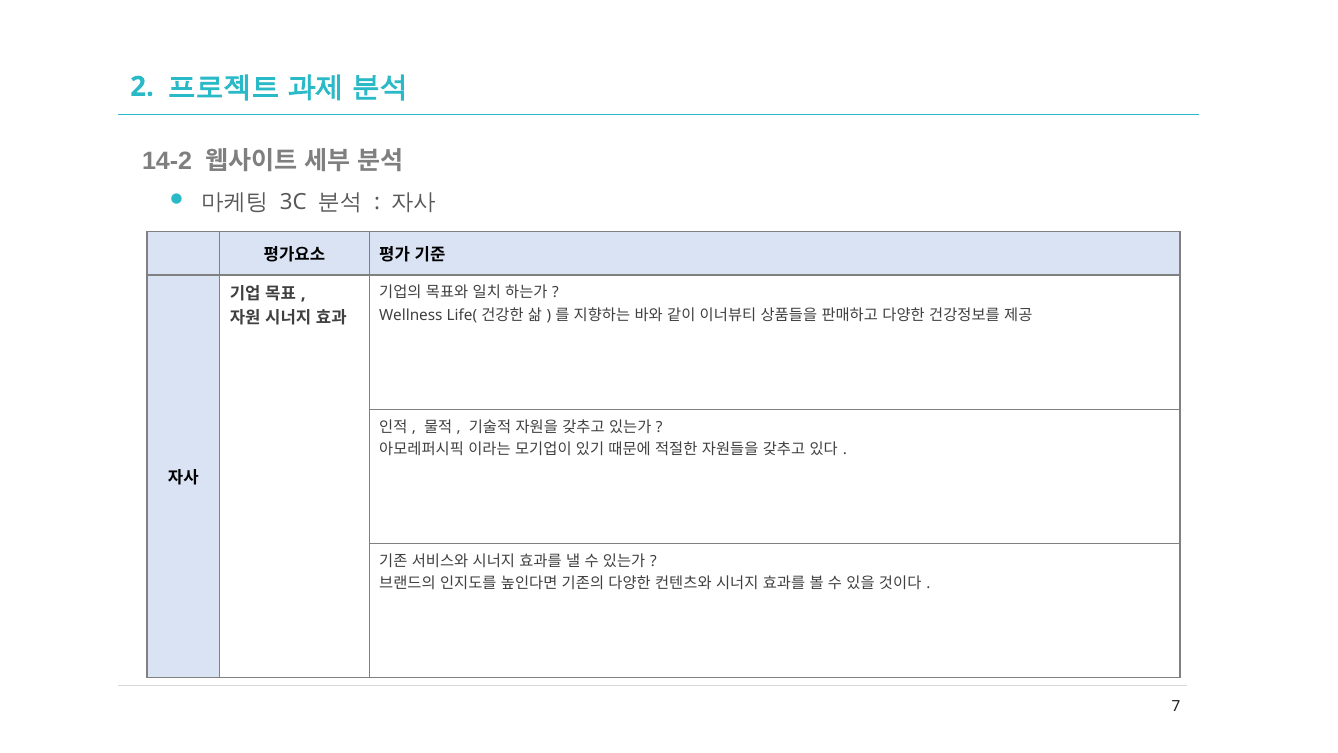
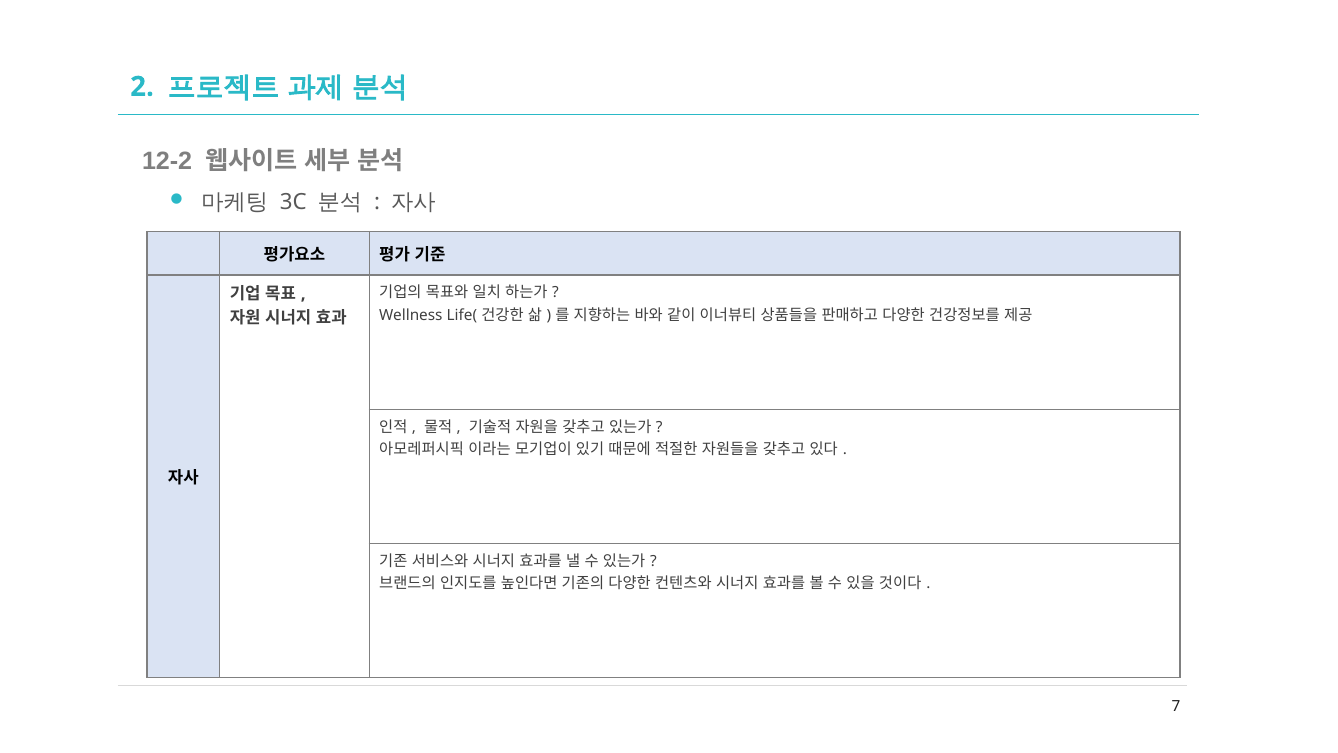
14-2: 14-2 -> 12-2 (167, 161)
